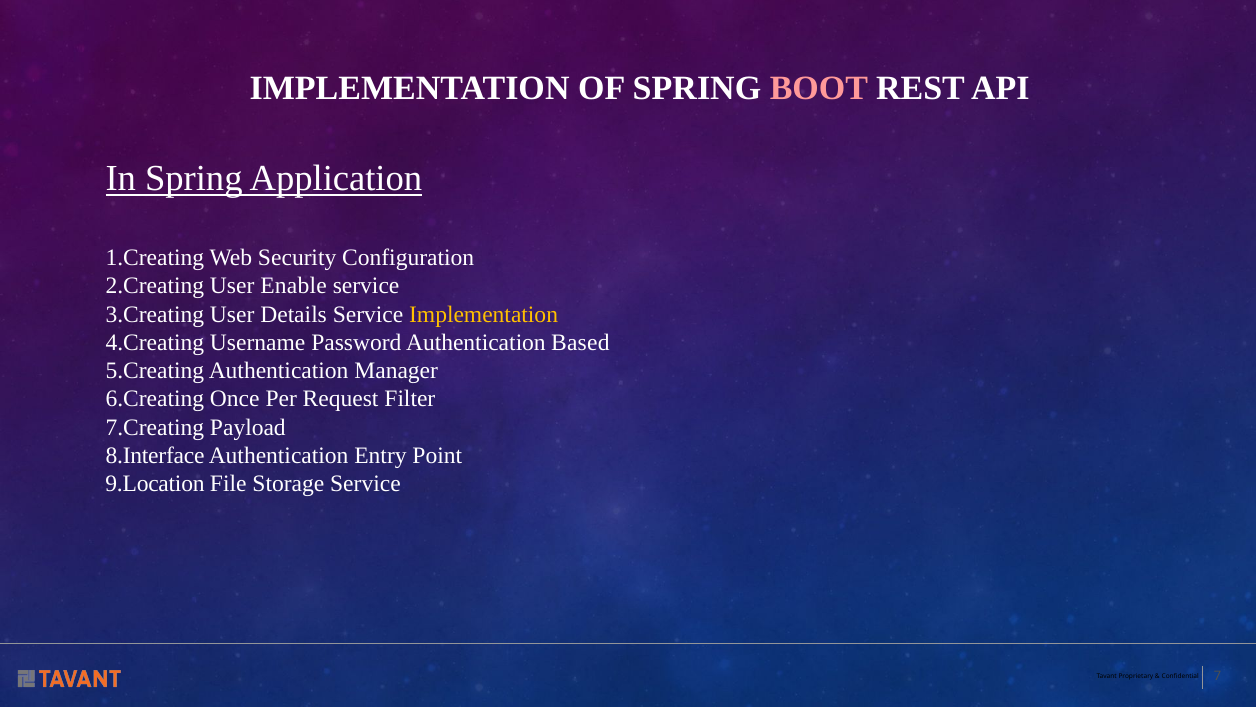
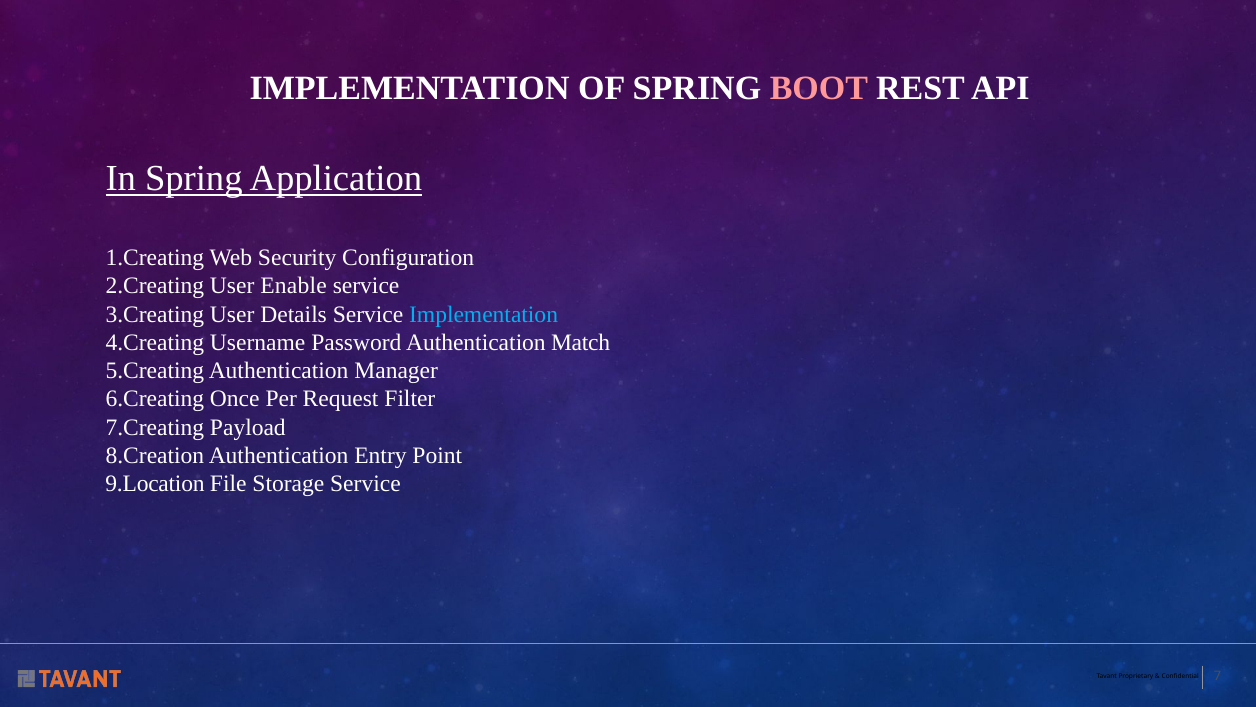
Implementation colour: yellow -> light blue (484, 314)
Based: Based -> Match (581, 342)
8.Interface: 8.Interface -> 8.Creation (155, 455)
